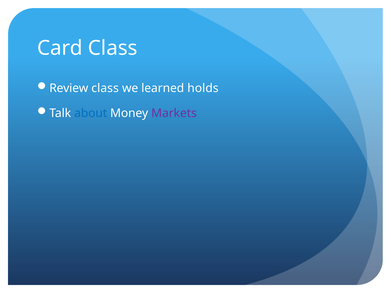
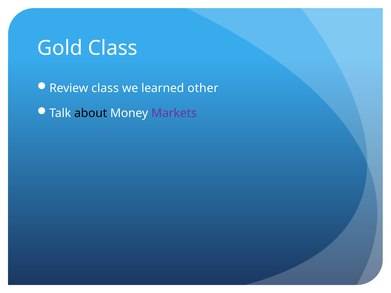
Card: Card -> Gold (60, 48)
holds: holds -> other (203, 88)
about colour: blue -> black (91, 113)
